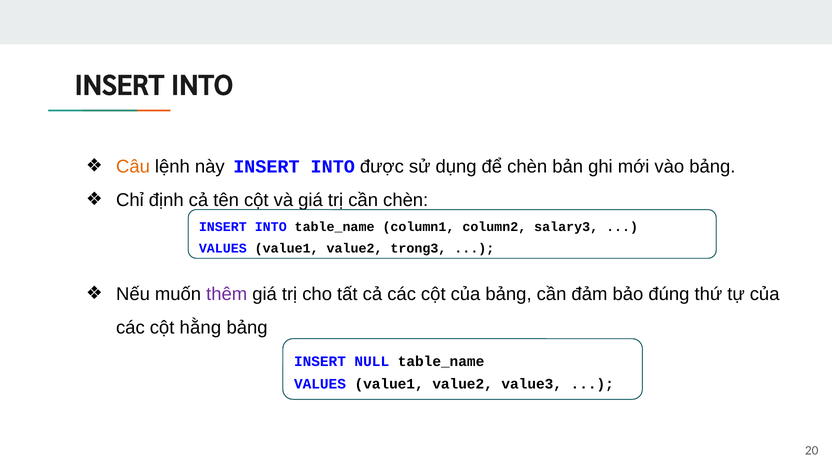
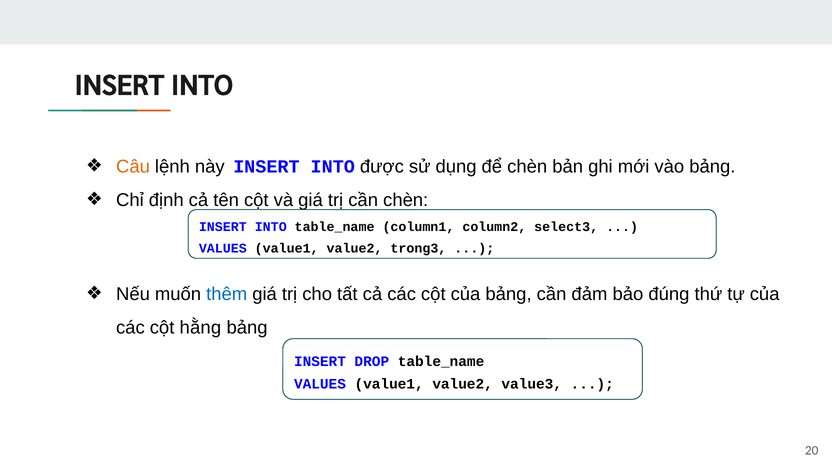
salary3: salary3 -> select3 (566, 227)
thêm colour: purple -> blue (227, 294)
NULL: NULL -> DROP (372, 361)
